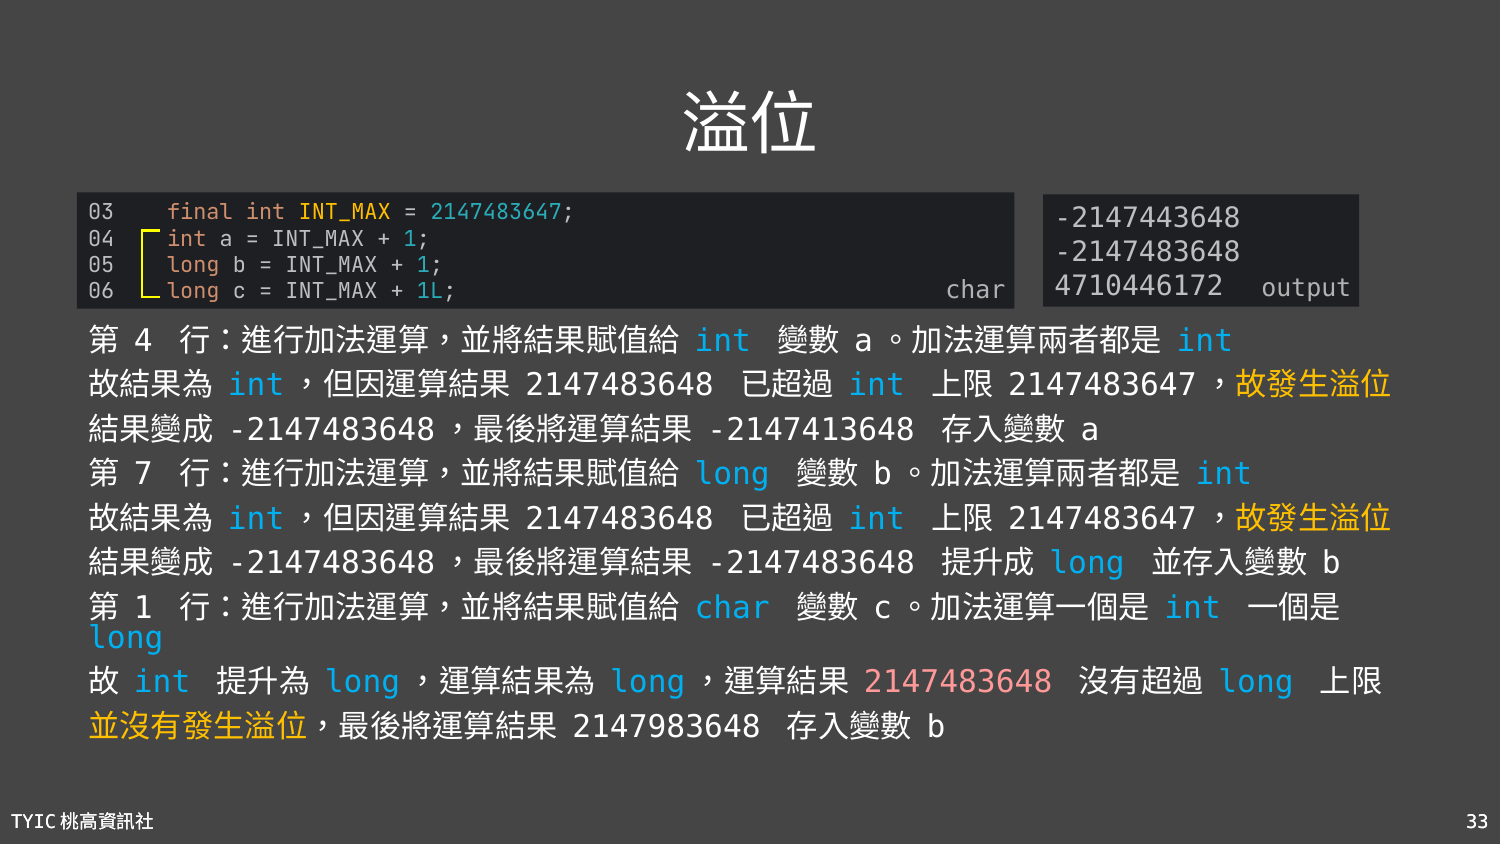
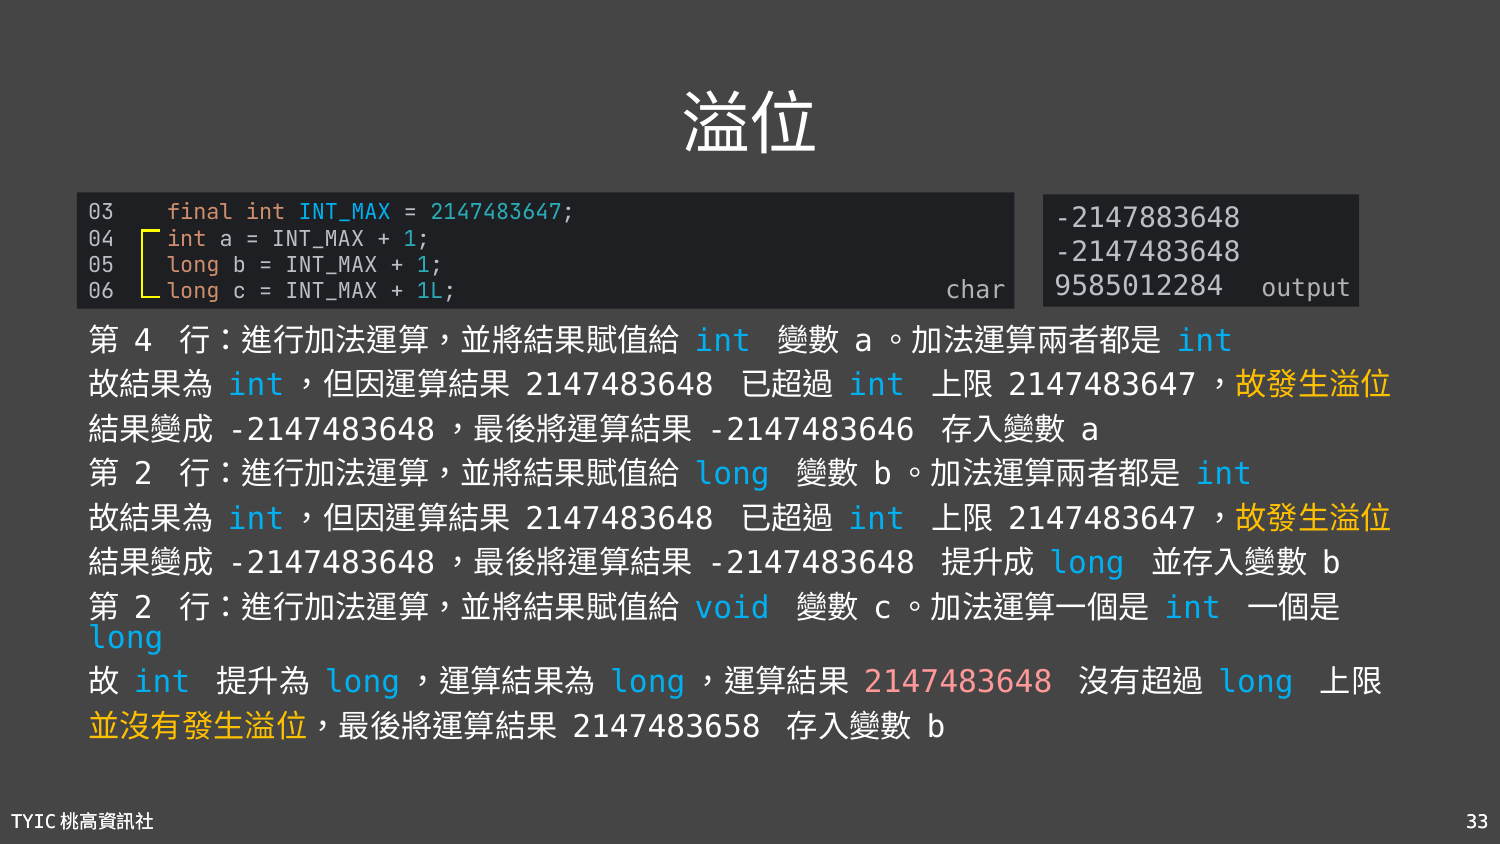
INT_MAX colour: yellow -> light blue (345, 213)
-2147443648: -2147443648 -> -2147883648 (1147, 219)
4710446172: 4710446172 -> 9585012284 (1139, 286)
-2147413648: -2147413648 -> -2147483646 (811, 430)
7: 7 -> 2 (143, 474)
1: 1 -> 2 (143, 608)
char: char -> void (732, 608)
2147983648: 2147983648 -> 2147483658 (666, 727)
